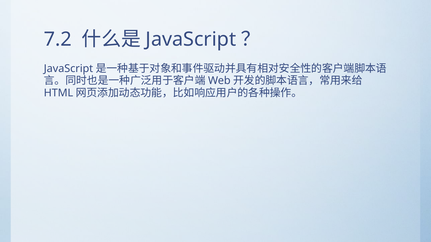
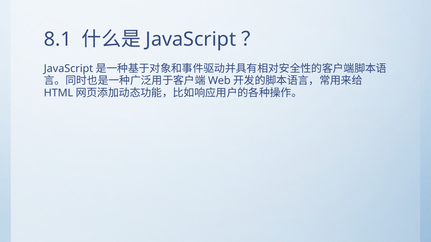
7.2: 7.2 -> 8.1 (58, 39)
